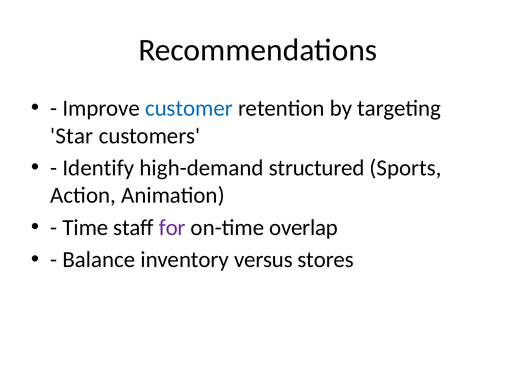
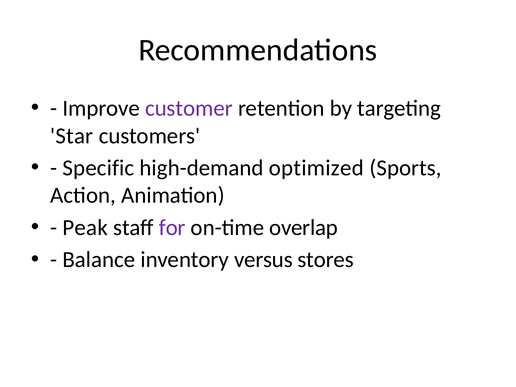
customer colour: blue -> purple (189, 108)
Identify: Identify -> Specific (98, 168)
structured: structured -> optimized (316, 168)
Time: Time -> Peak (85, 228)
